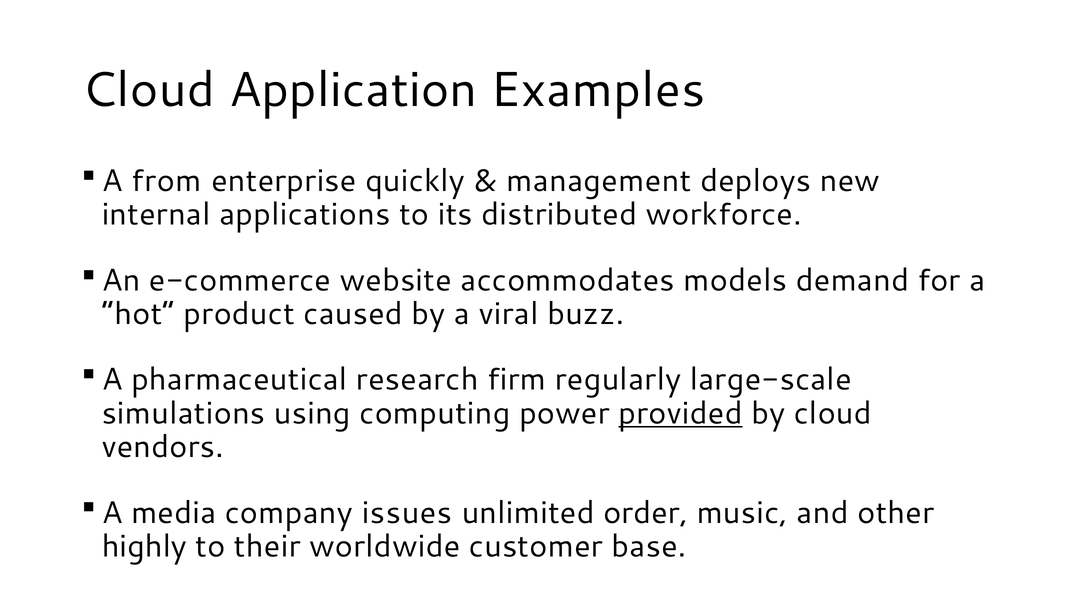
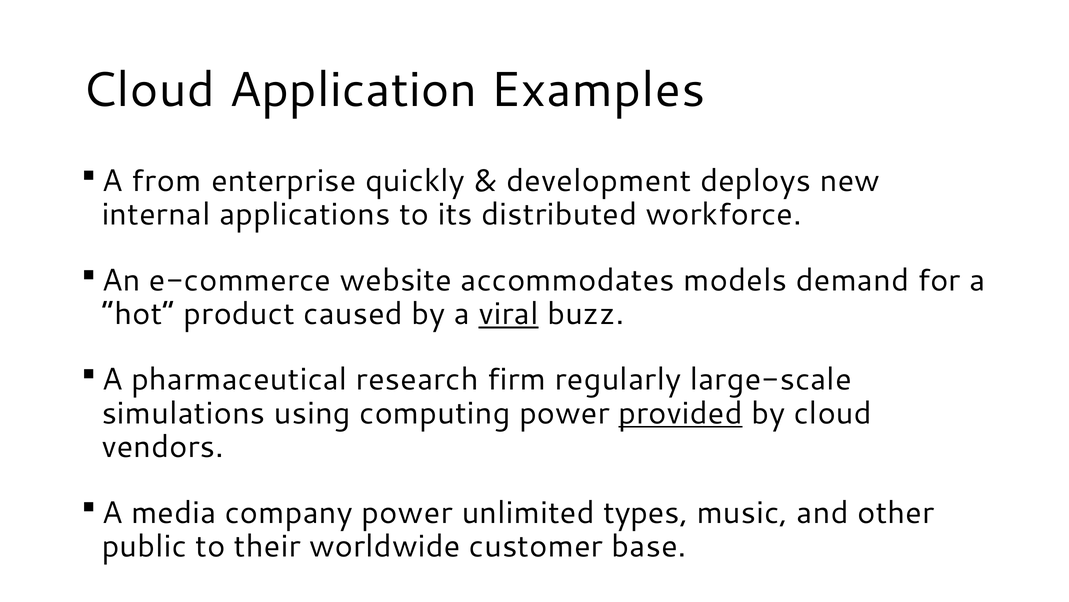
management: management -> development (599, 181)
viral underline: none -> present (509, 314)
company issues: issues -> power (407, 512)
order: order -> types (646, 512)
highly: highly -> public (144, 546)
